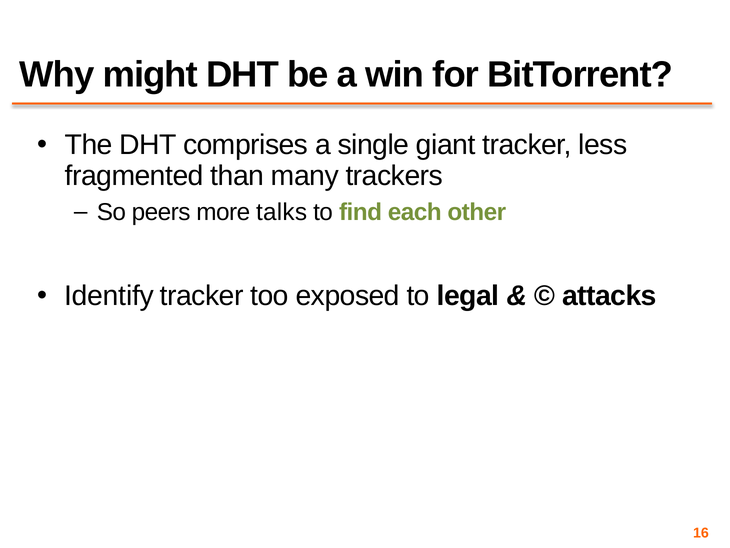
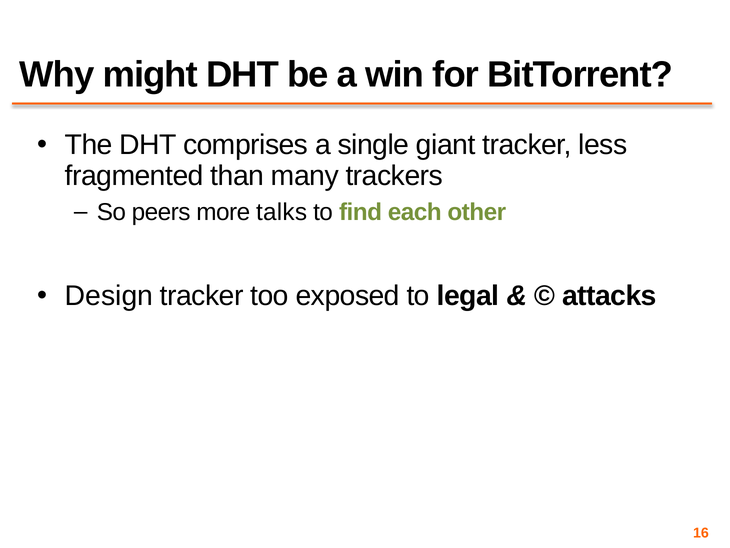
Identify: Identify -> Design (109, 296)
